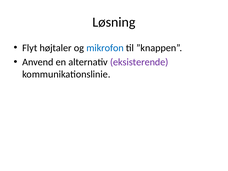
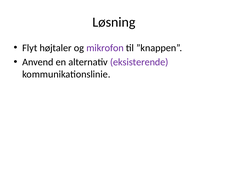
mikrofon colour: blue -> purple (105, 48)
